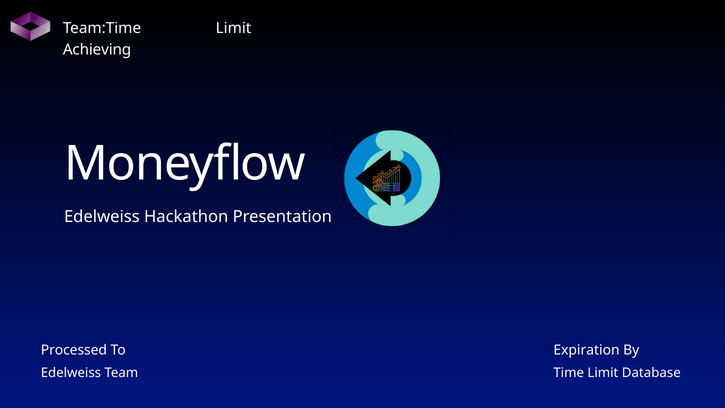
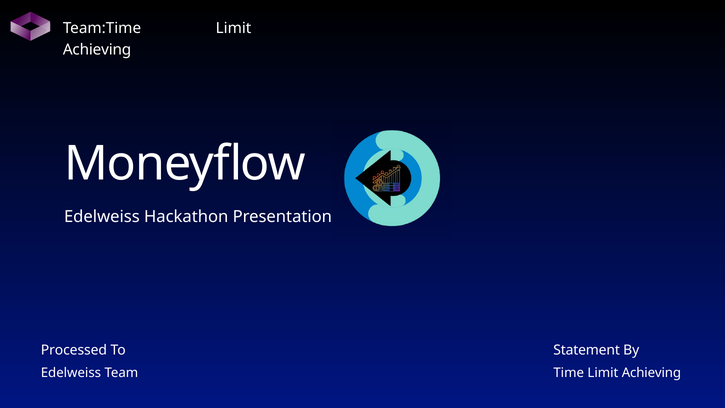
Expiration: Expiration -> Statement (587, 350)
Time Limit Database: Database -> Achieving (651, 373)
